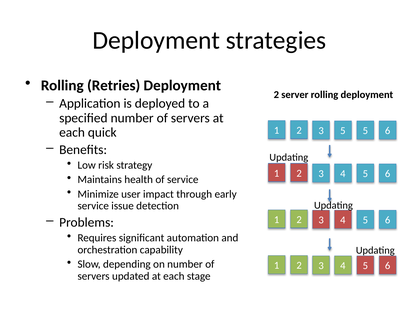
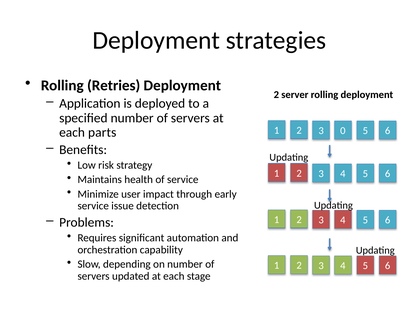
3 5: 5 -> 0 (343, 131)
quick: quick -> parts (102, 133)
